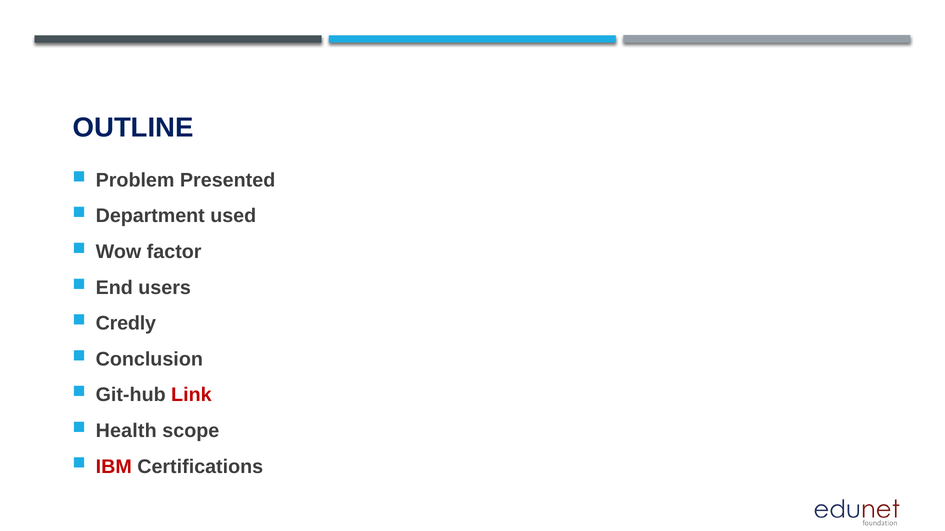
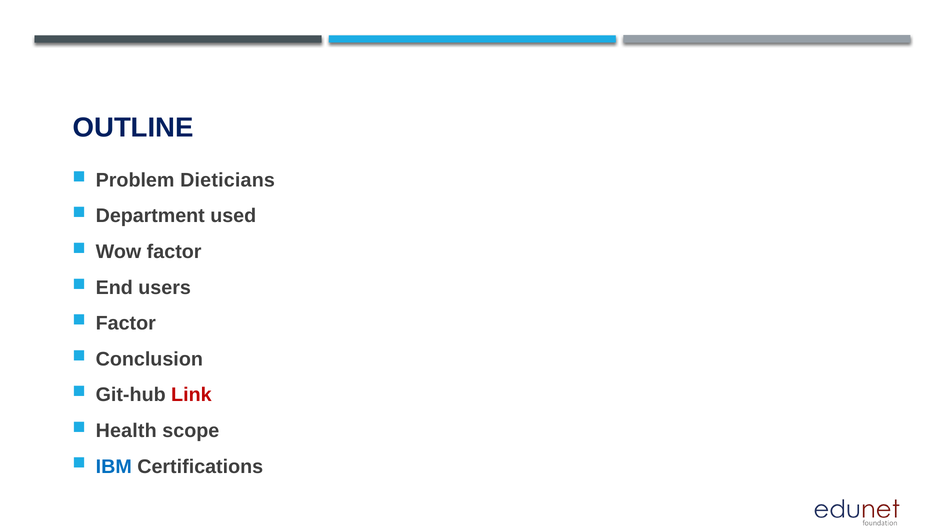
Presented: Presented -> Dieticians (228, 180)
Credly: Credly -> Factor (126, 324)
IBM colour: red -> blue (114, 467)
